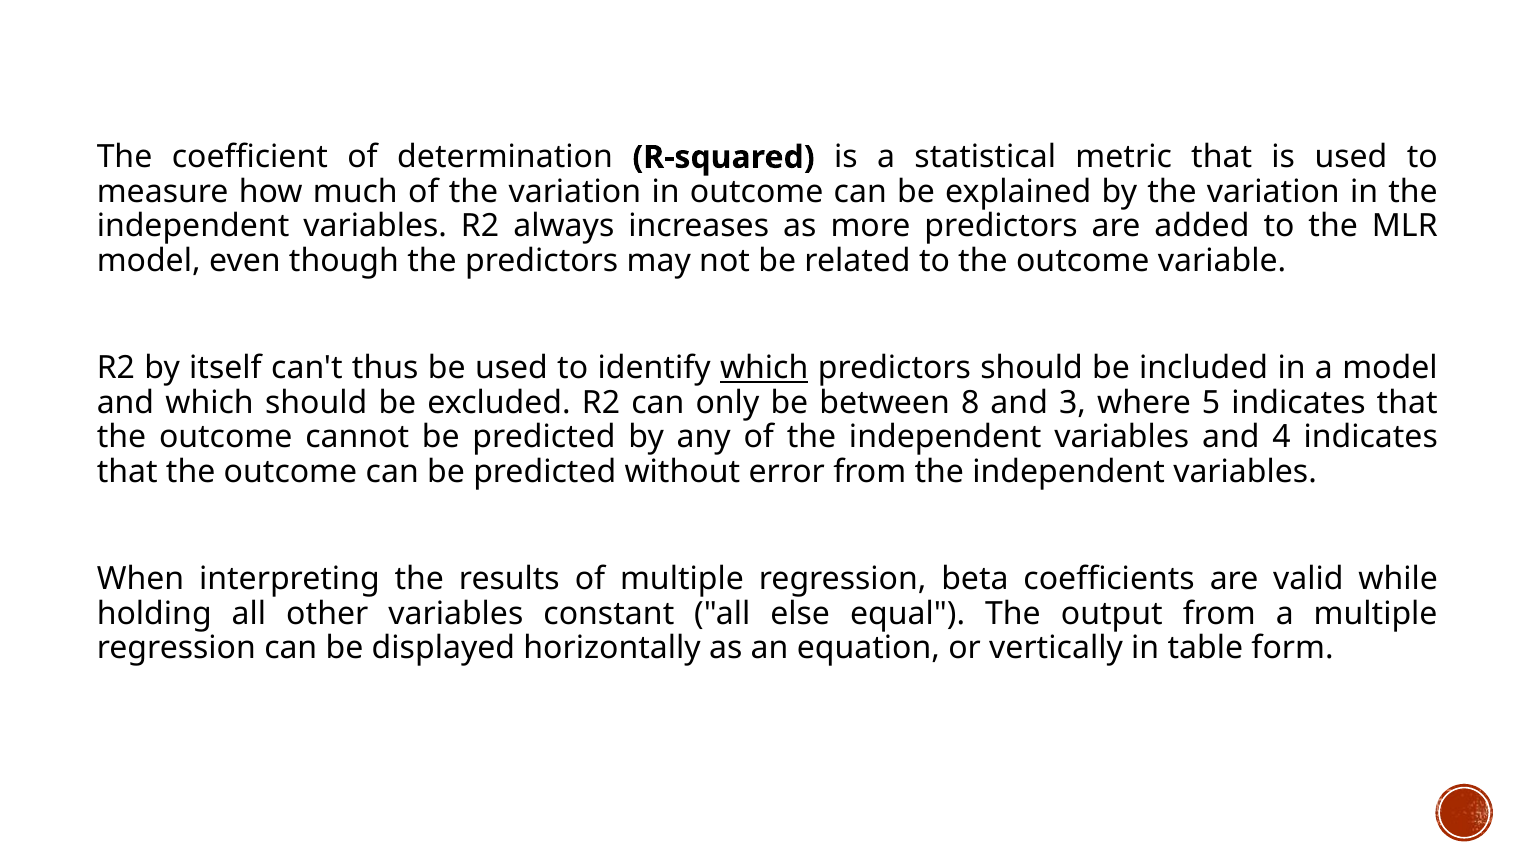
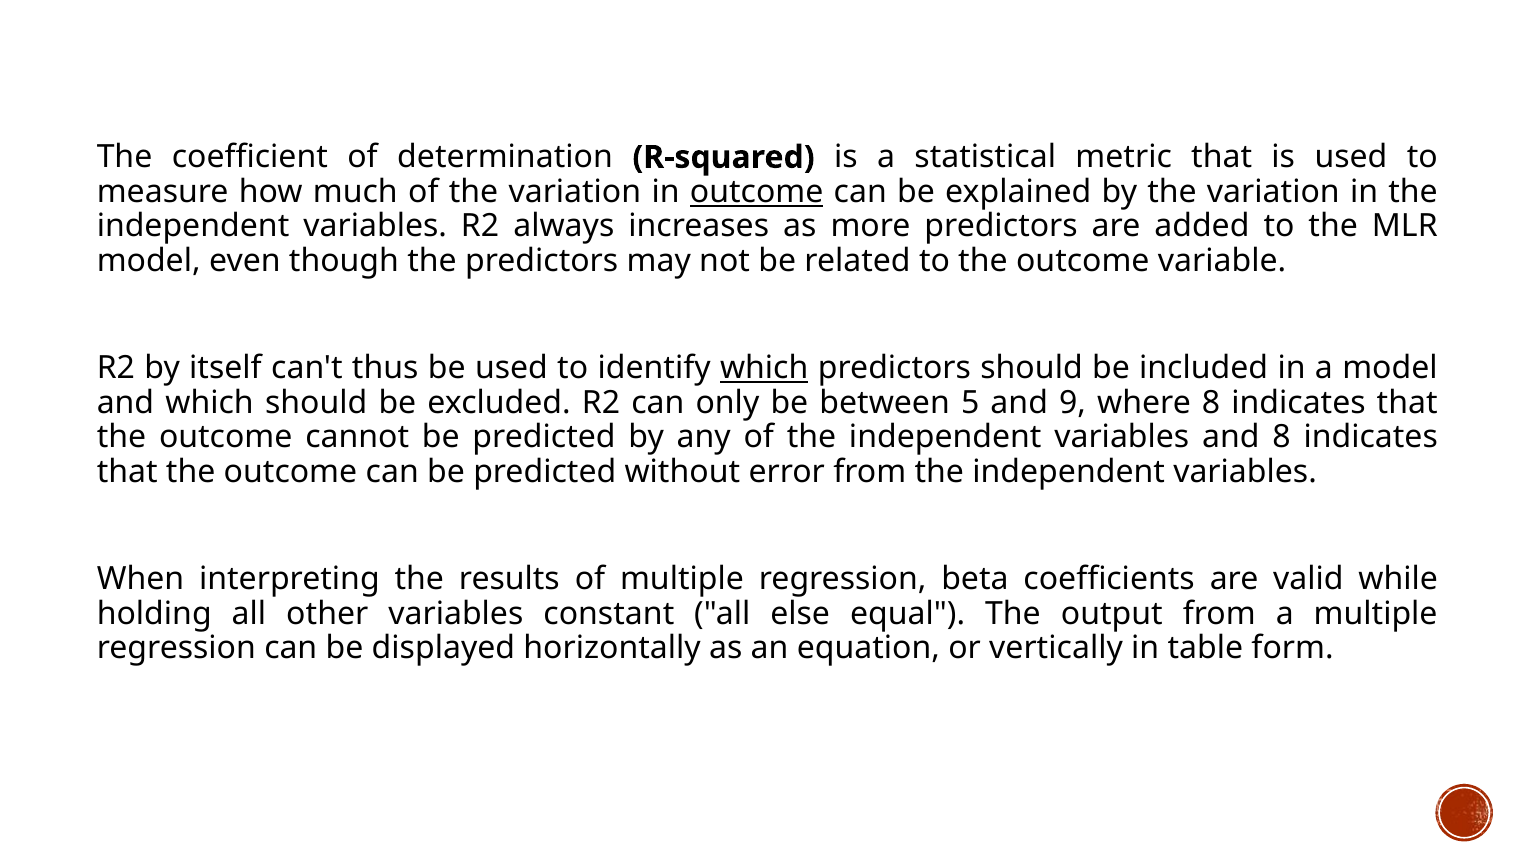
outcome underline: none -> present (757, 192)
8: 8 -> 5 (970, 403)
3: 3 -> 9 (1072, 403)
where 5: 5 -> 8 (1211, 403)
and 4: 4 -> 8 (1282, 437)
